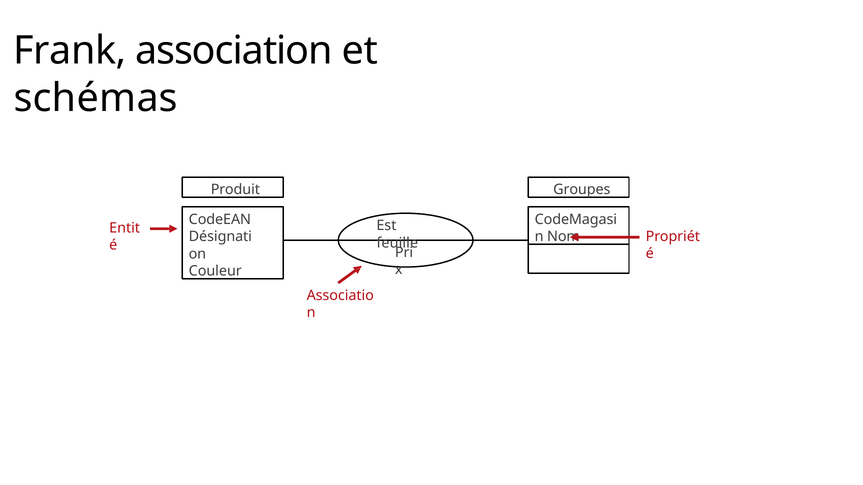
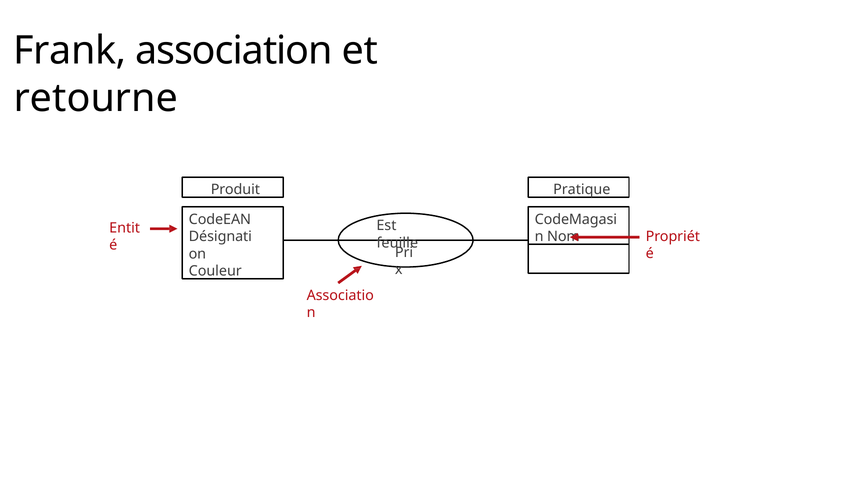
schémas: schémas -> retourne (96, 98)
Groupes: Groupes -> Pratique (582, 190)
